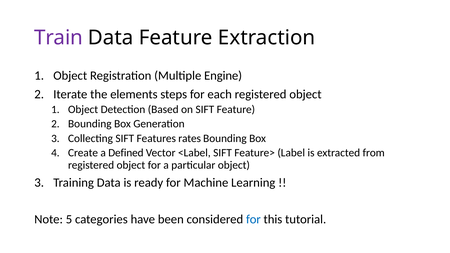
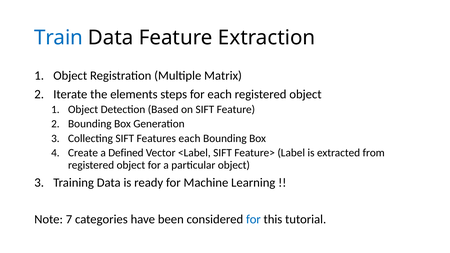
Train colour: purple -> blue (58, 38)
Engine: Engine -> Matrix (223, 76)
Features rates: rates -> each (190, 138)
5: 5 -> 7 (69, 219)
